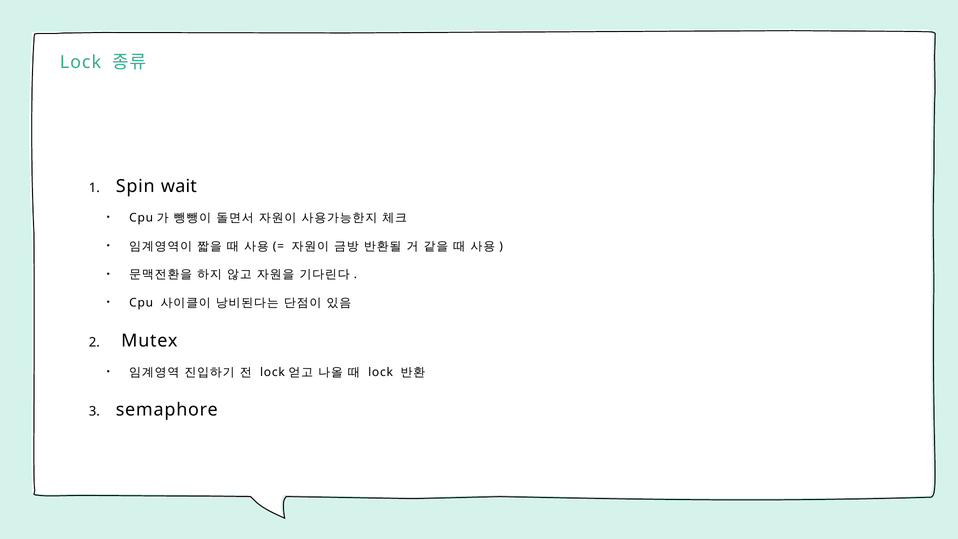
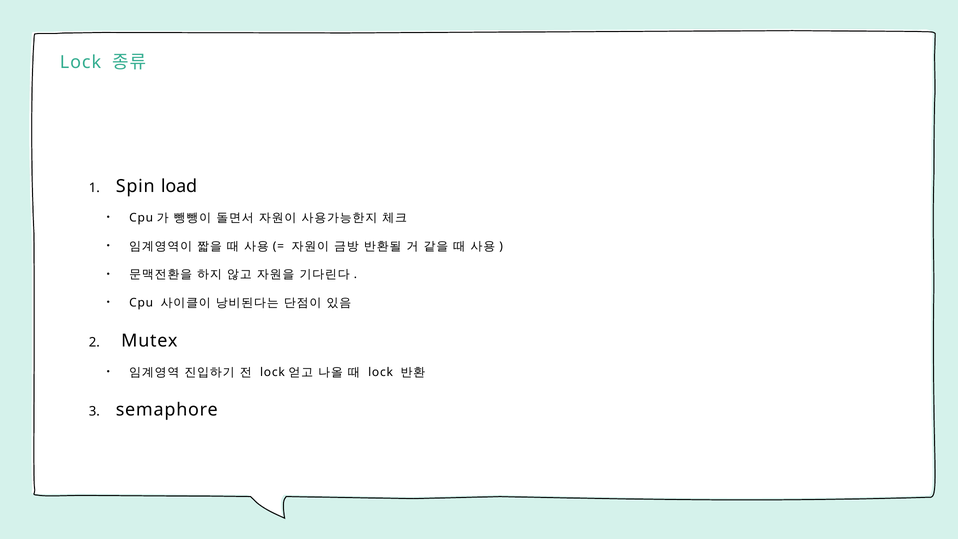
wait: wait -> load (179, 186)
